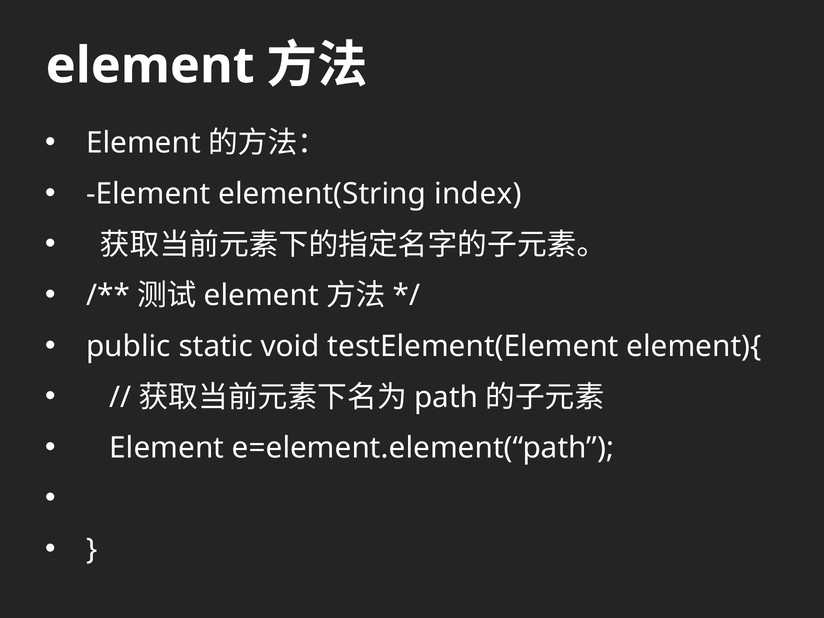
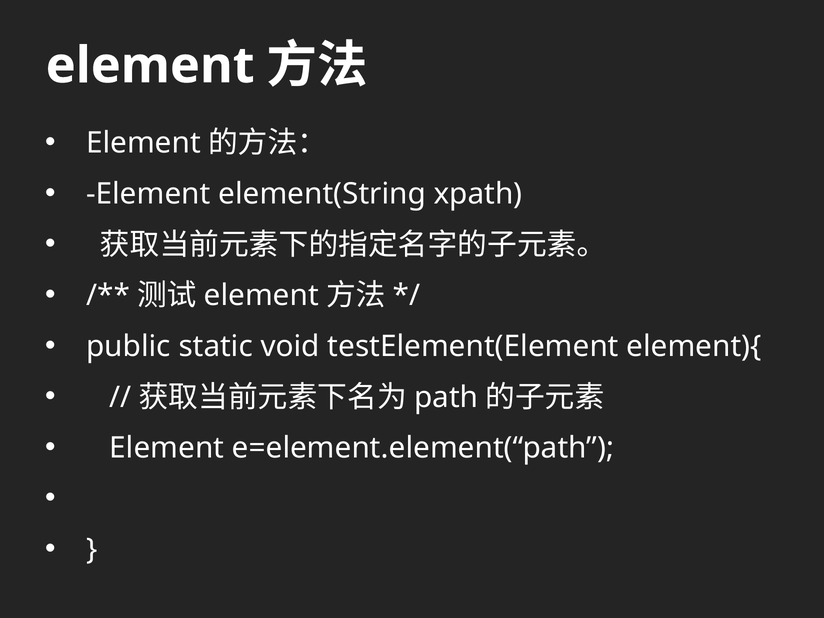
index: index -> xpath (478, 194)
